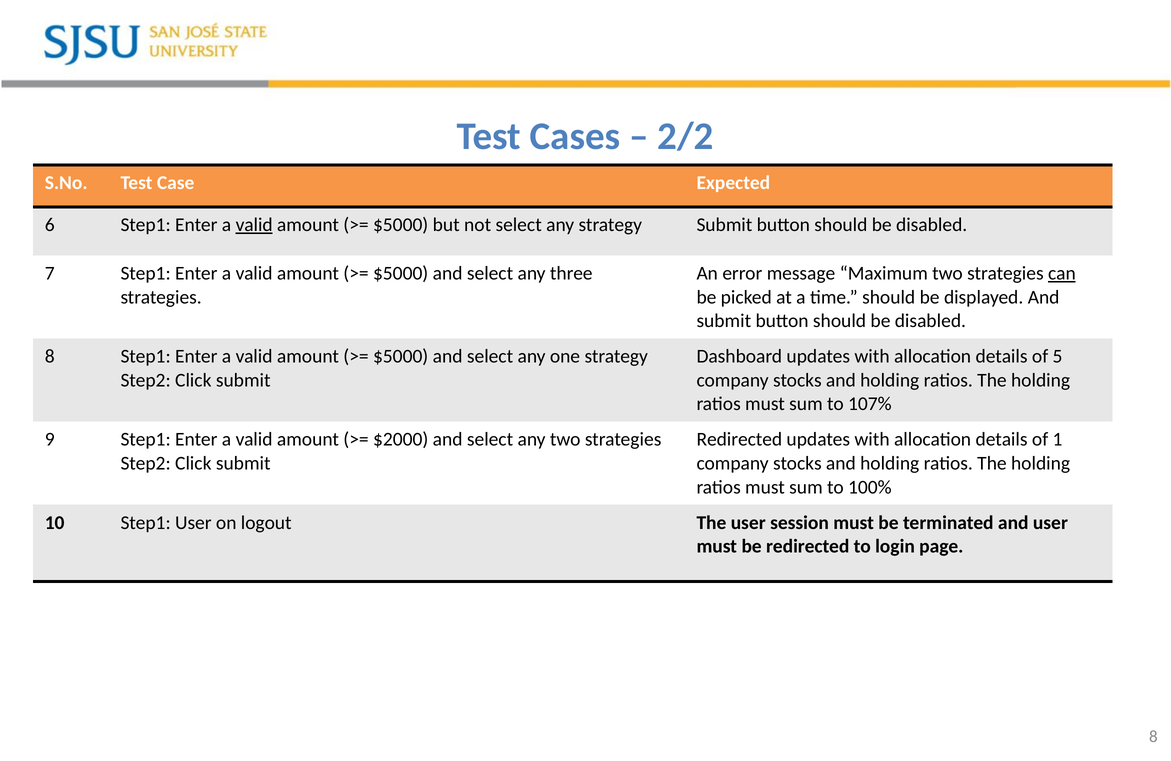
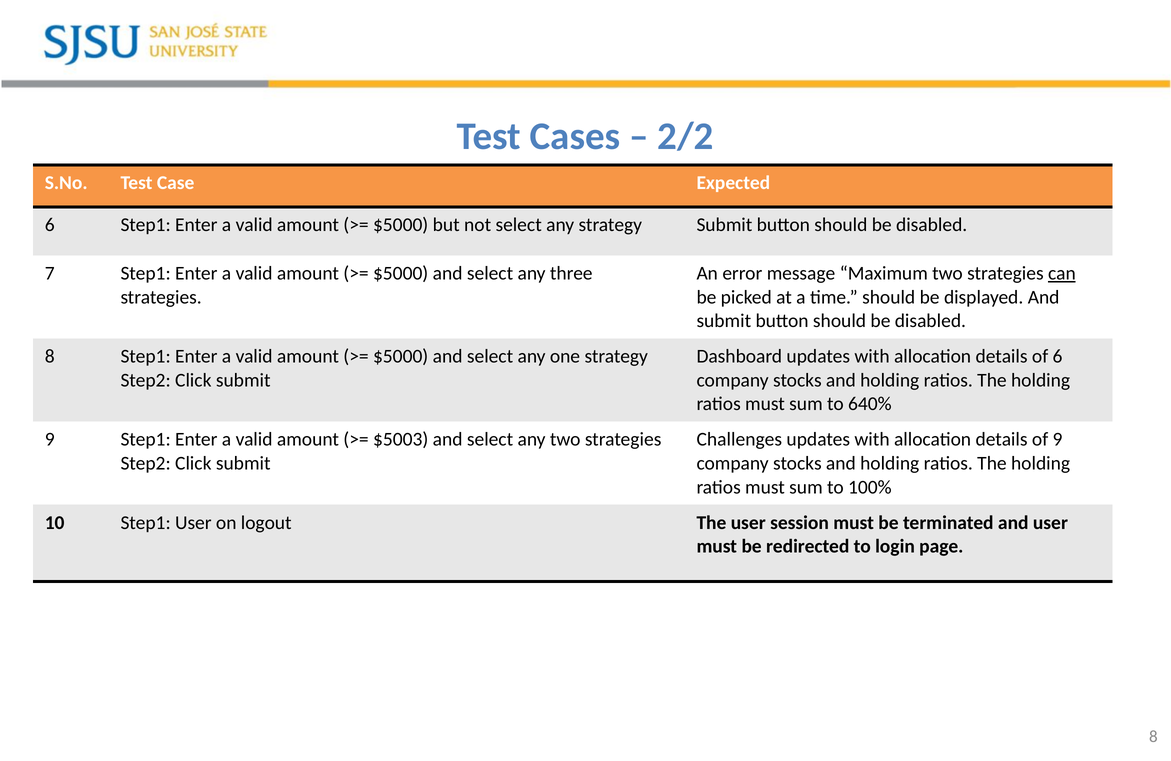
valid underline: present -> none (254, 225)
of 5: 5 -> 6 (1058, 356)
107%: 107% -> 640% (870, 404)
$2000: $2000 -> $5003 (401, 440)
Redirected: Redirected -> Challenges (739, 440)
of 1: 1 -> 9 (1058, 440)
